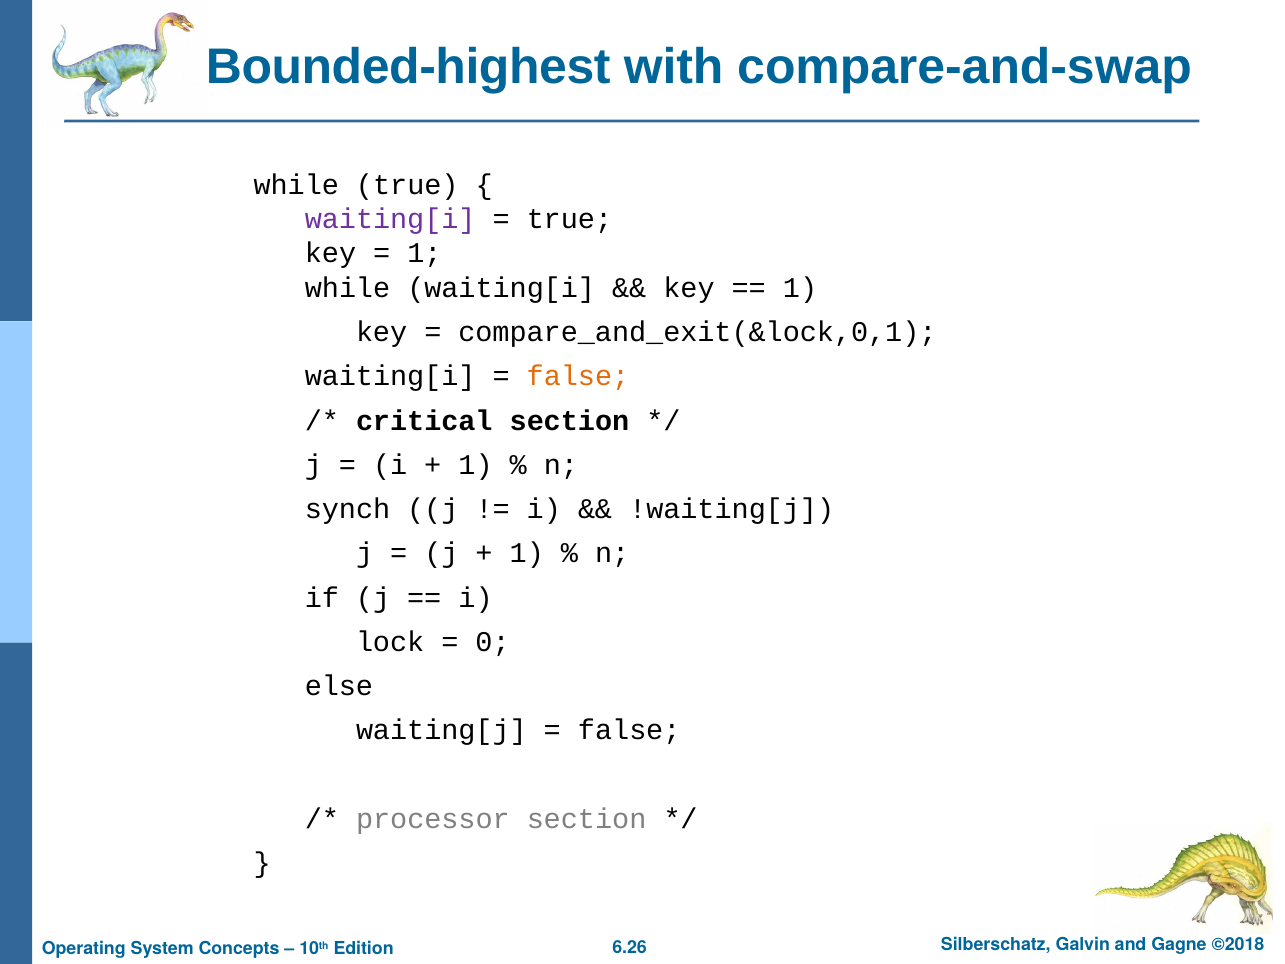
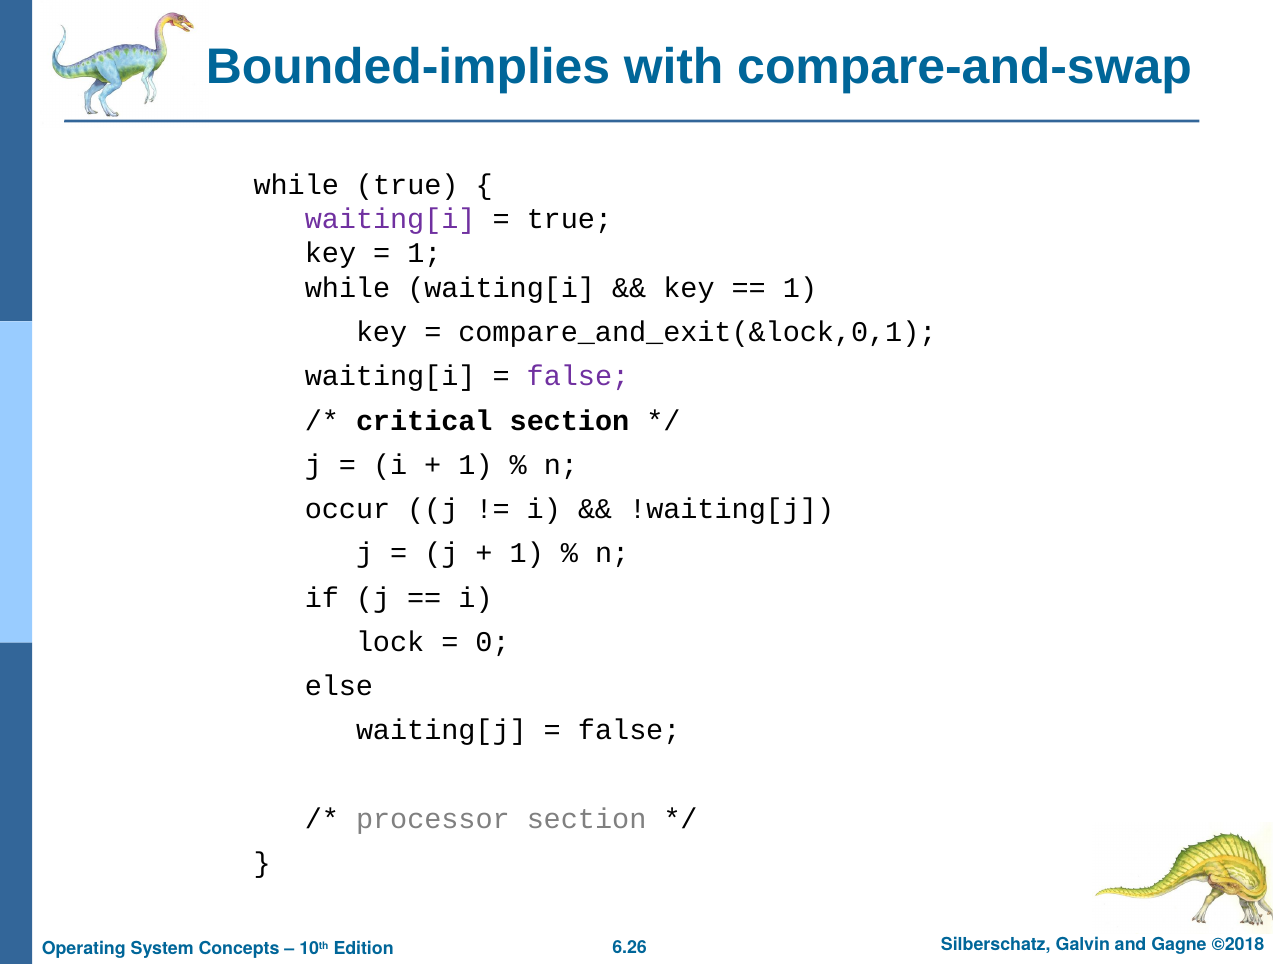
Bounded-highest: Bounded-highest -> Bounded-implies (408, 67)
false colour: orange -> purple (578, 376)
synch: synch -> occur (348, 509)
